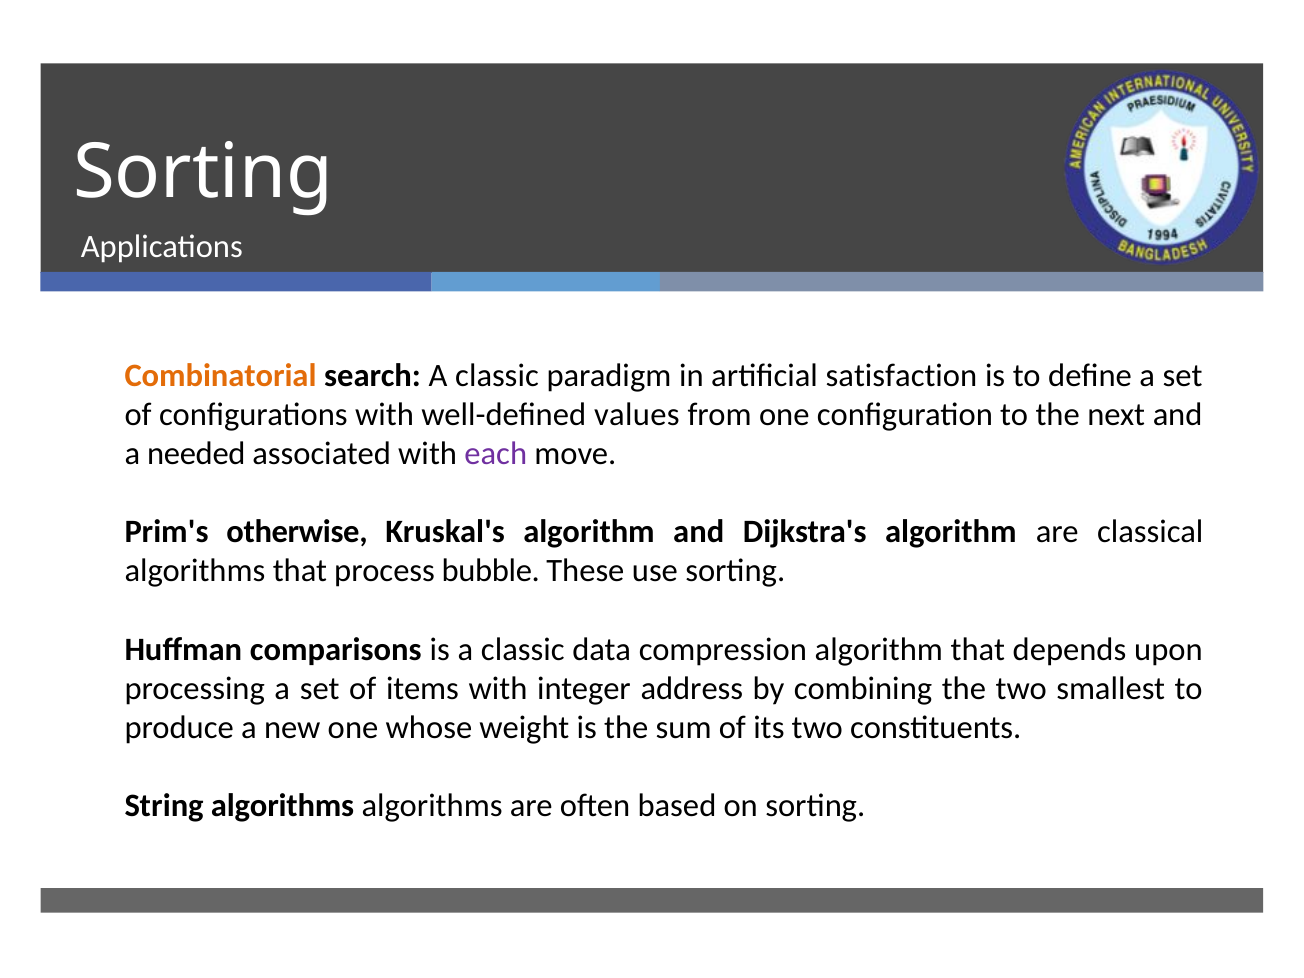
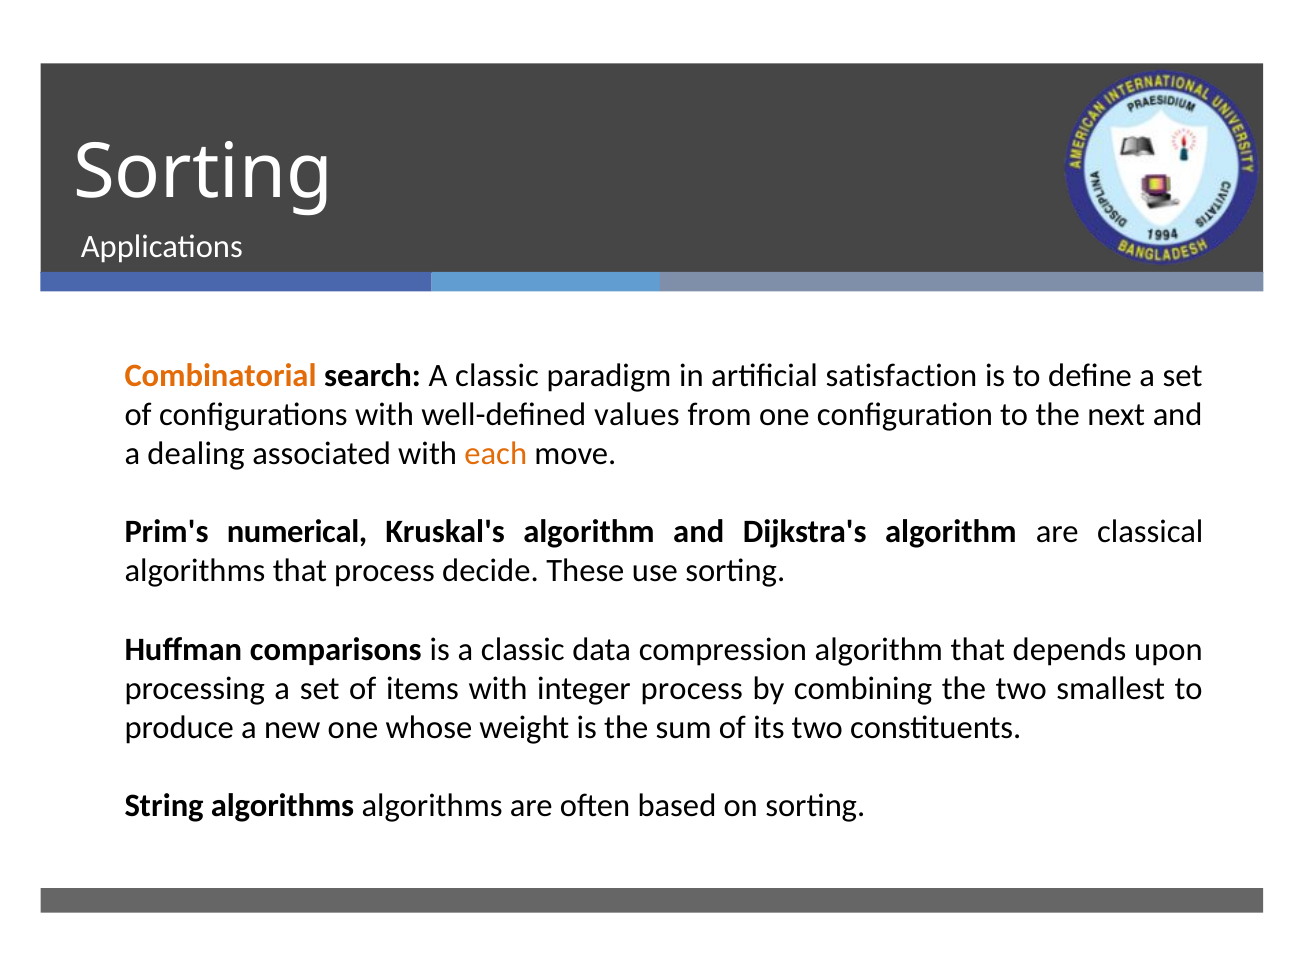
needed: needed -> dealing (196, 454)
each colour: purple -> orange (496, 454)
otherwise: otherwise -> numerical (297, 532)
bubble: bubble -> decide (491, 571)
integer address: address -> process (692, 689)
